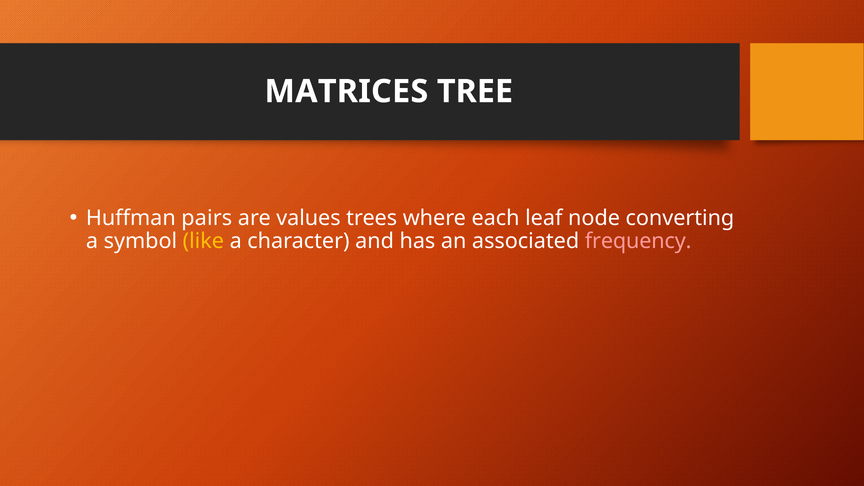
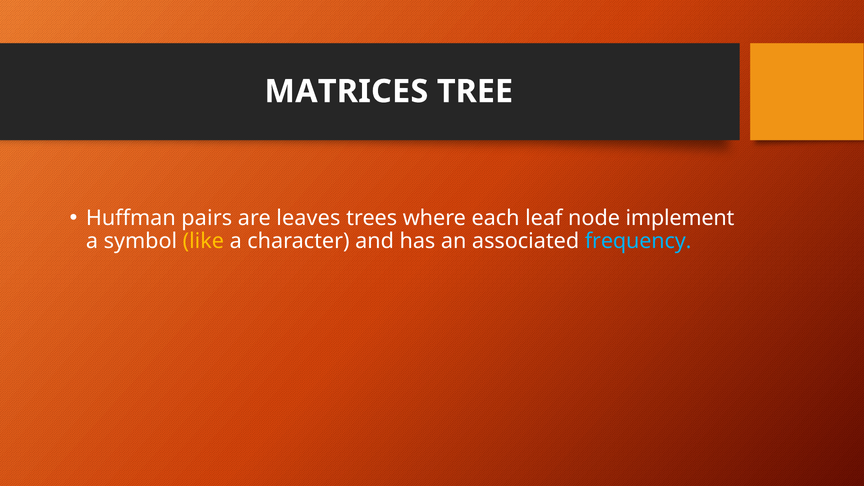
values: values -> leaves (308, 218)
converting: converting -> implement (680, 218)
frequency colour: pink -> light blue (638, 241)
